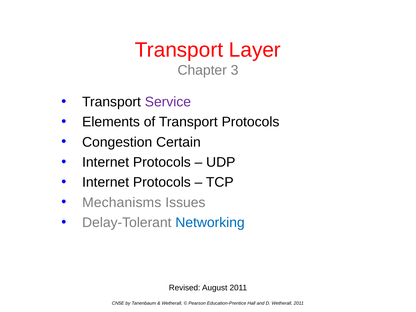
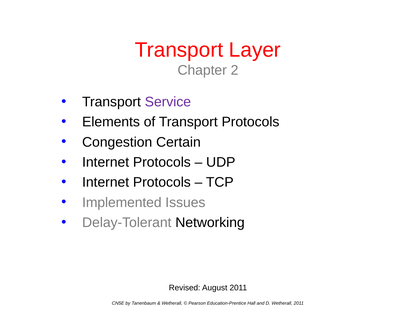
3: 3 -> 2 (235, 70)
Mechanisms: Mechanisms -> Implemented (122, 203)
Networking colour: blue -> black (210, 223)
